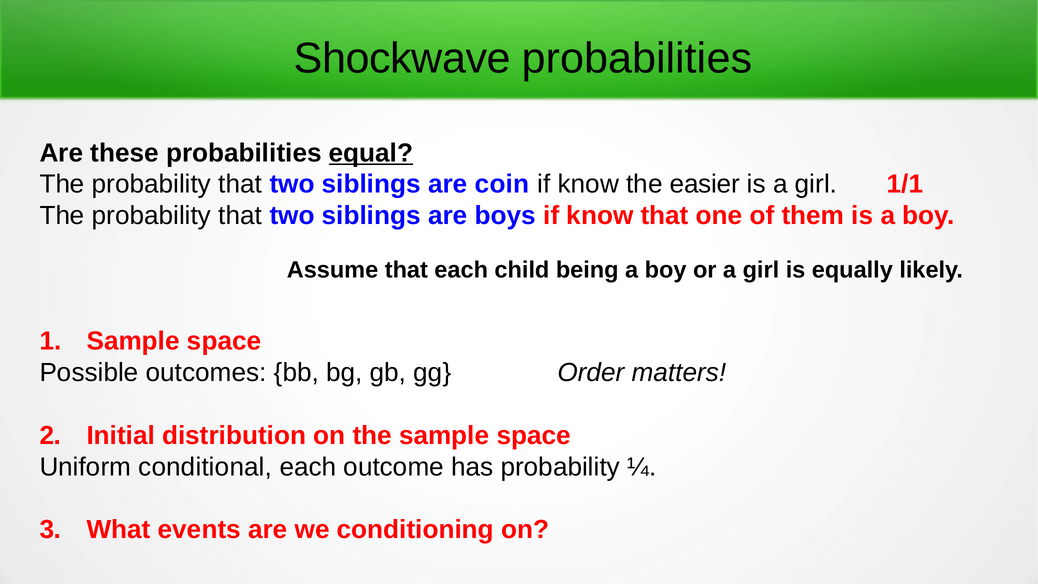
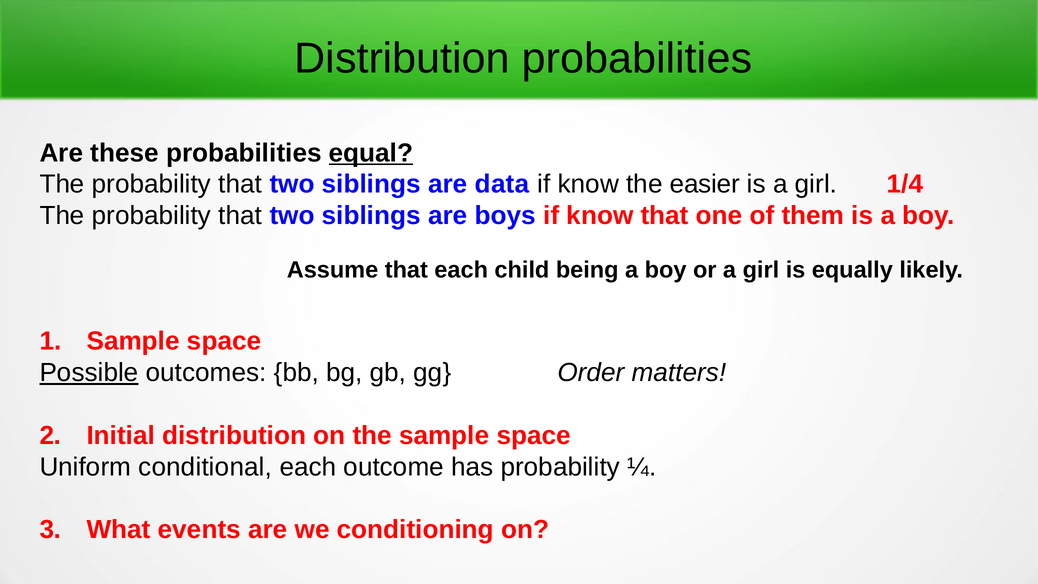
Shockwave: Shockwave -> Distribution (402, 59)
coin: coin -> data (502, 184)
1/1: 1/1 -> 1/4 (905, 184)
Possible underline: none -> present (89, 373)
